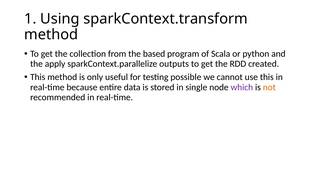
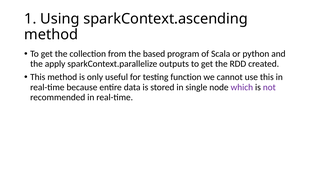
sparkContext.transform: sparkContext.transform -> sparkContext.ascending (166, 19)
possible: possible -> function (186, 77)
not colour: orange -> purple (269, 87)
